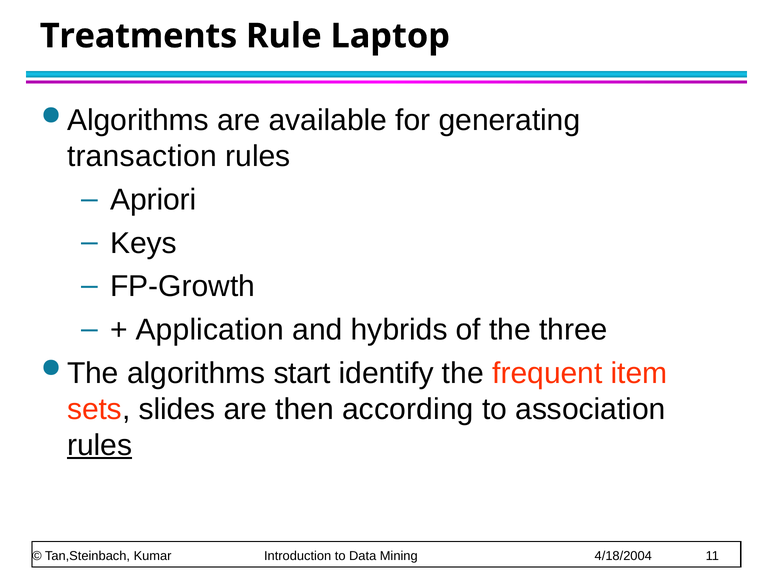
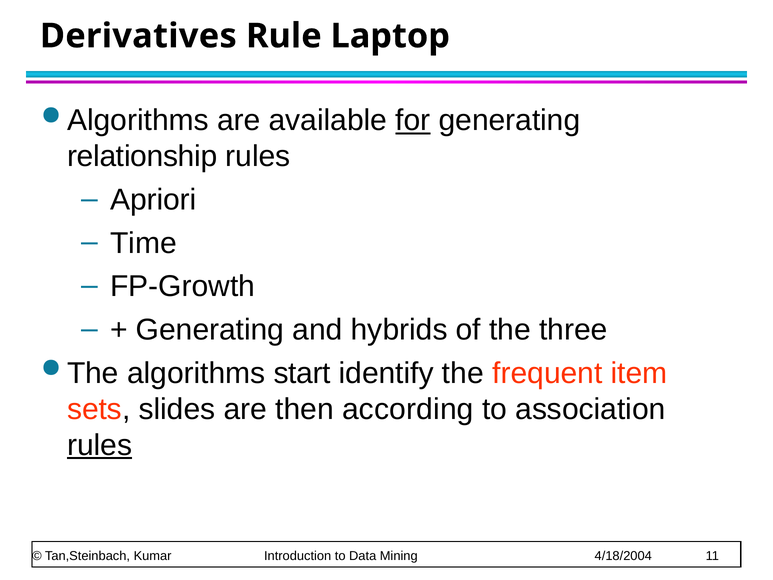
Treatments: Treatments -> Derivatives (138, 36)
for underline: none -> present (413, 120)
transaction: transaction -> relationship (142, 156)
Keys: Keys -> Time (143, 243)
Application: Application -> Generating (210, 330)
